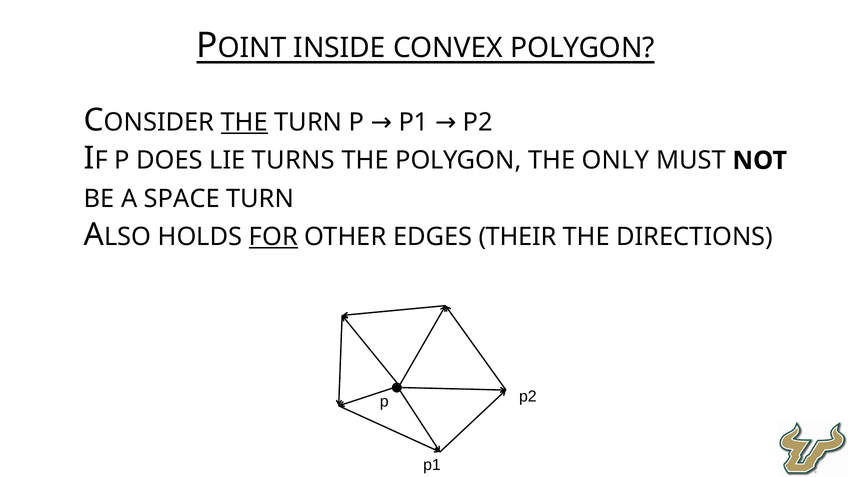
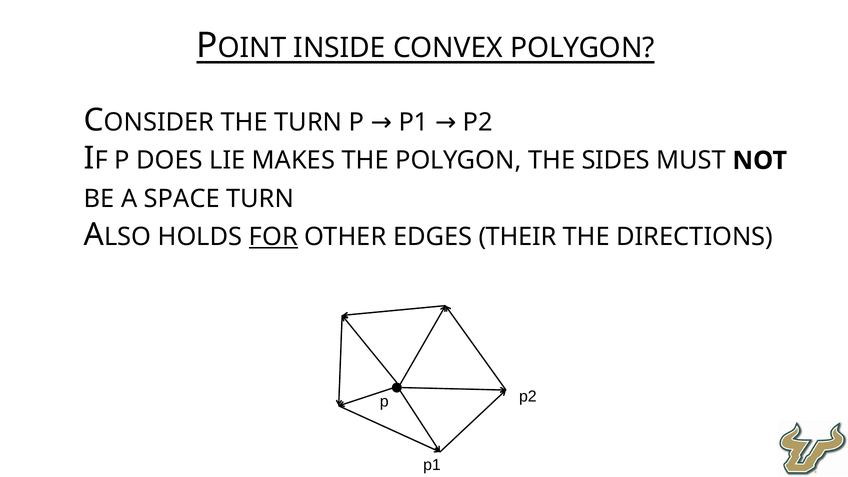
THE underline: present -> none (244, 122)
TURNS: TURNS -> MAKES (293, 161)
ONLY: ONLY -> SIDES (616, 161)
